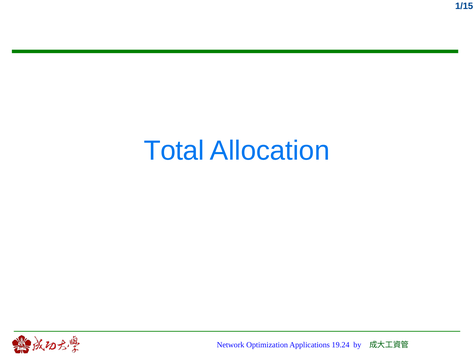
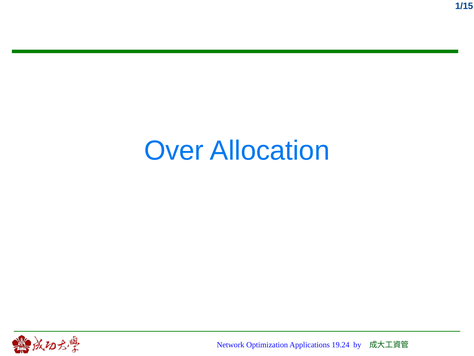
Total: Total -> Over (174, 150)
